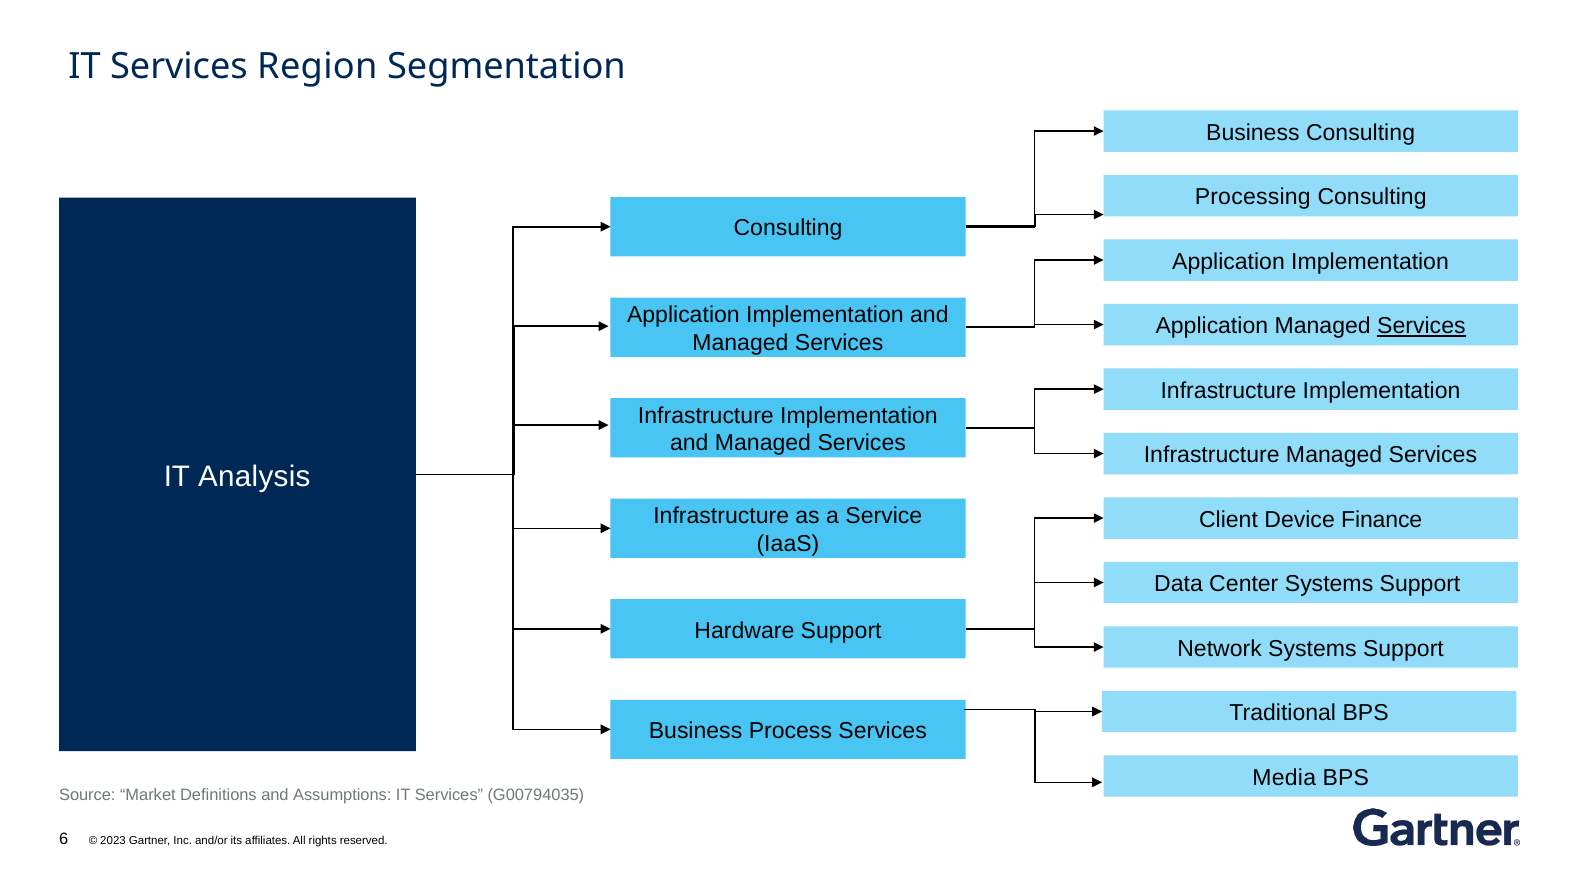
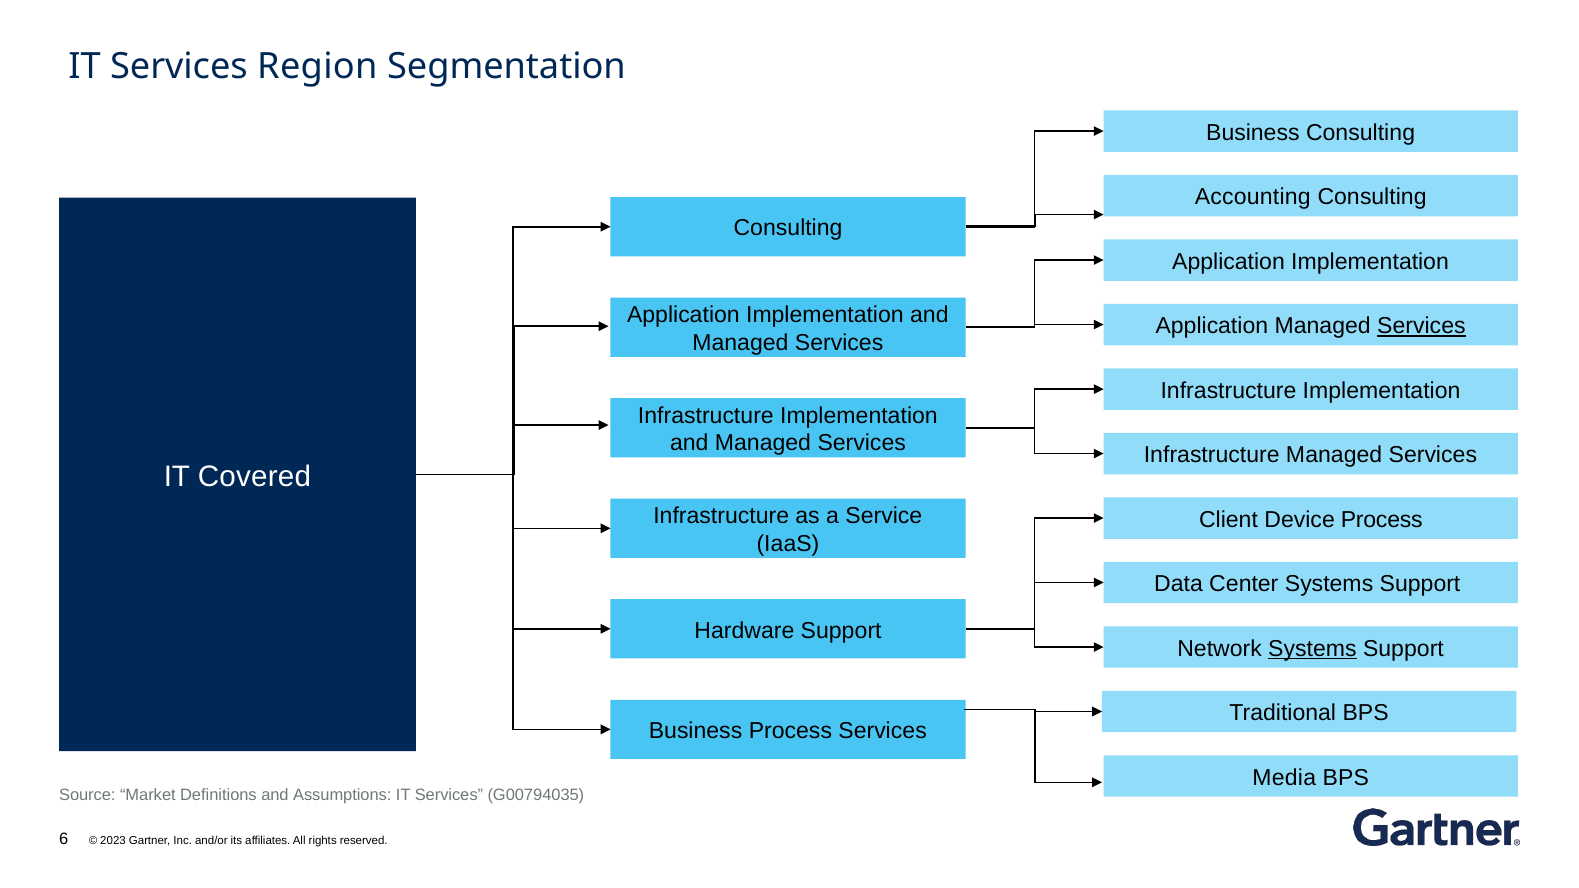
Processing: Processing -> Accounting (1253, 197)
Analysis: Analysis -> Covered (254, 477)
Device Finance: Finance -> Process (1382, 520)
Systems underline: none -> present (1312, 649)
